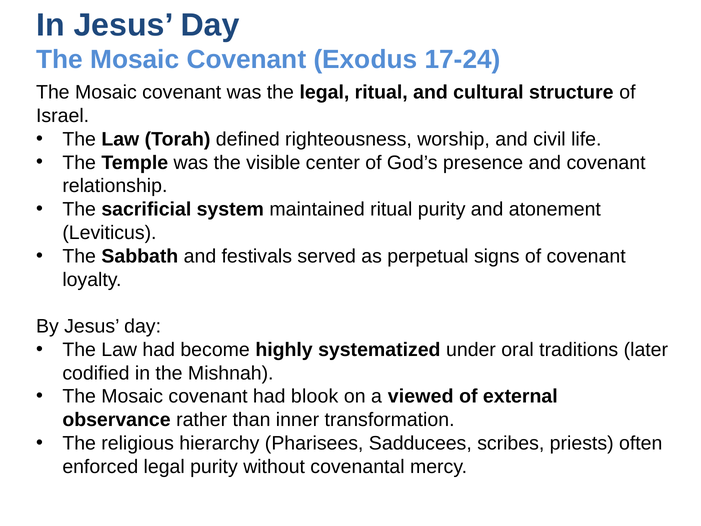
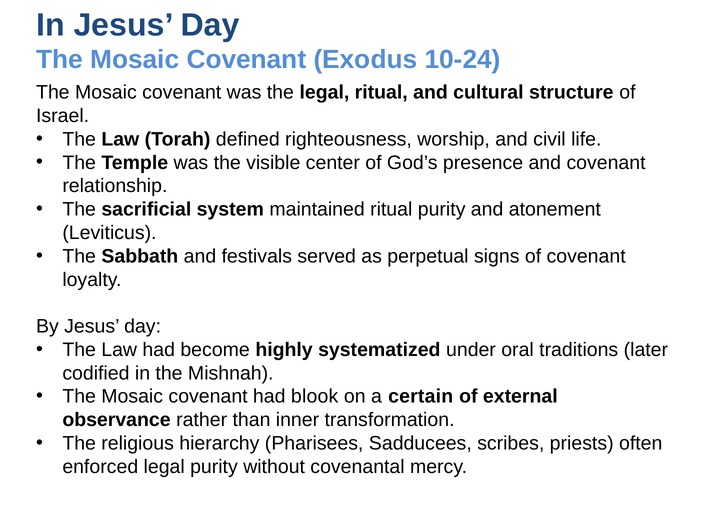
17-24: 17-24 -> 10-24 (463, 60)
viewed: viewed -> certain (421, 396)
